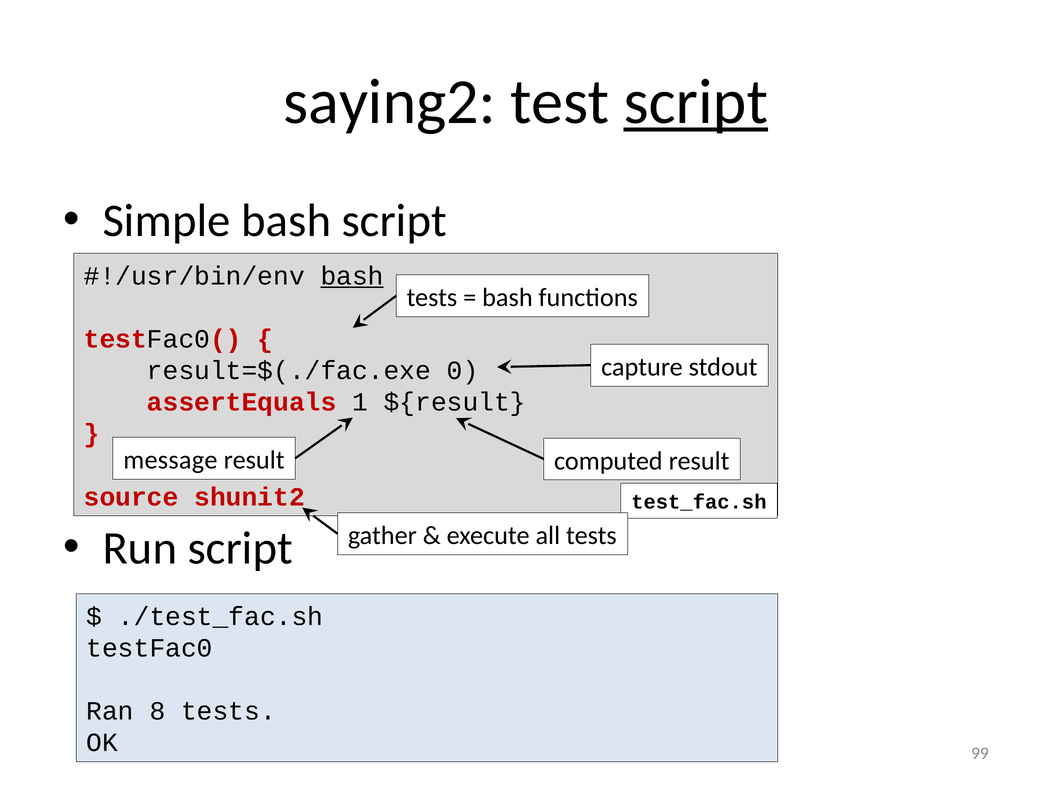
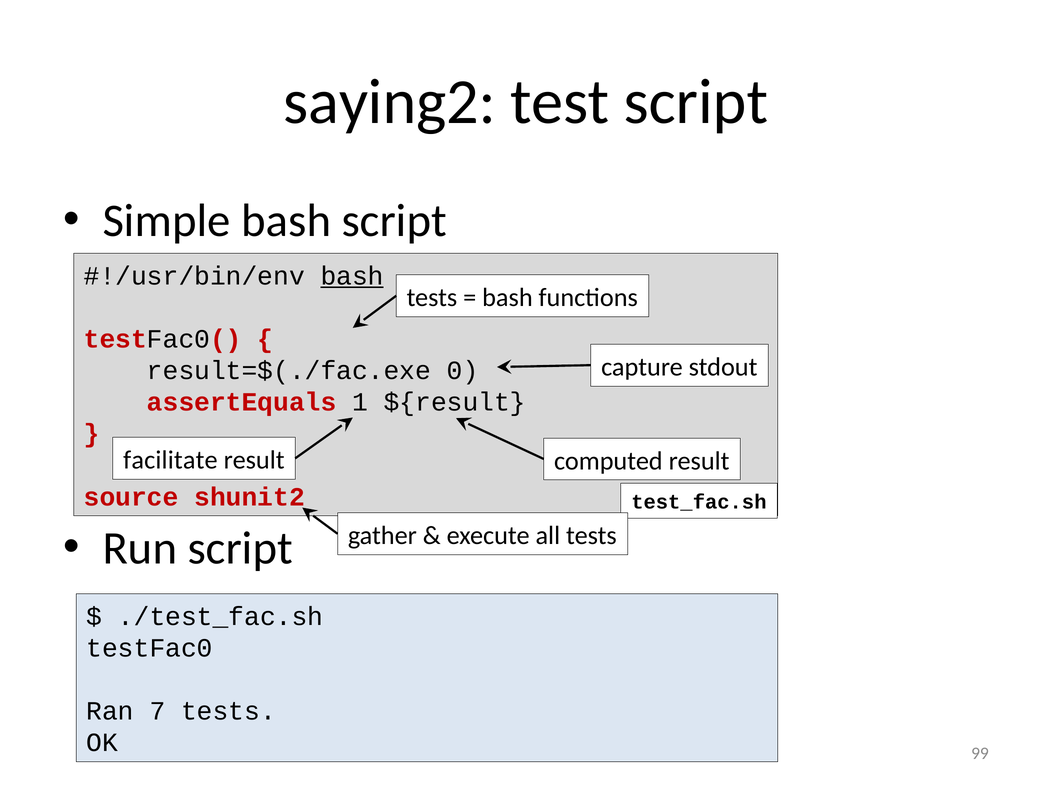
script underline: present -> none (696, 102)
message: message -> facilitate (170, 460)
8: 8 -> 7 (157, 711)
